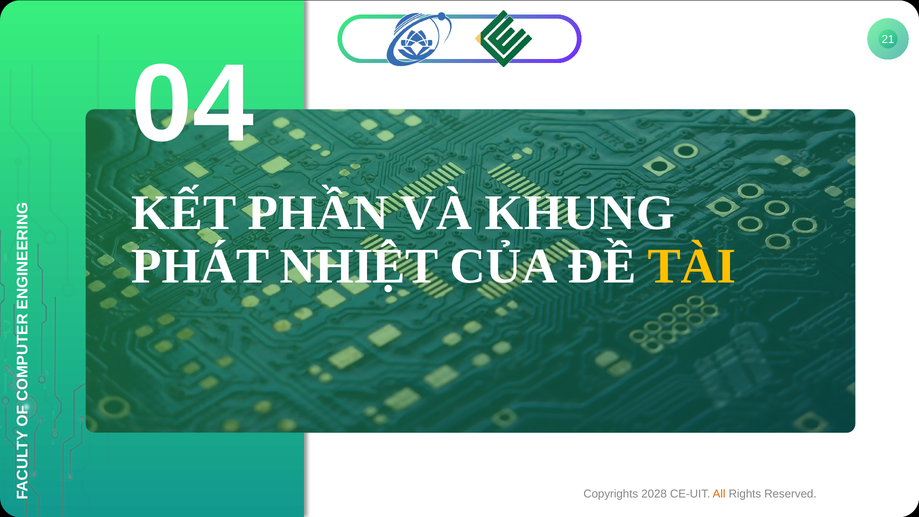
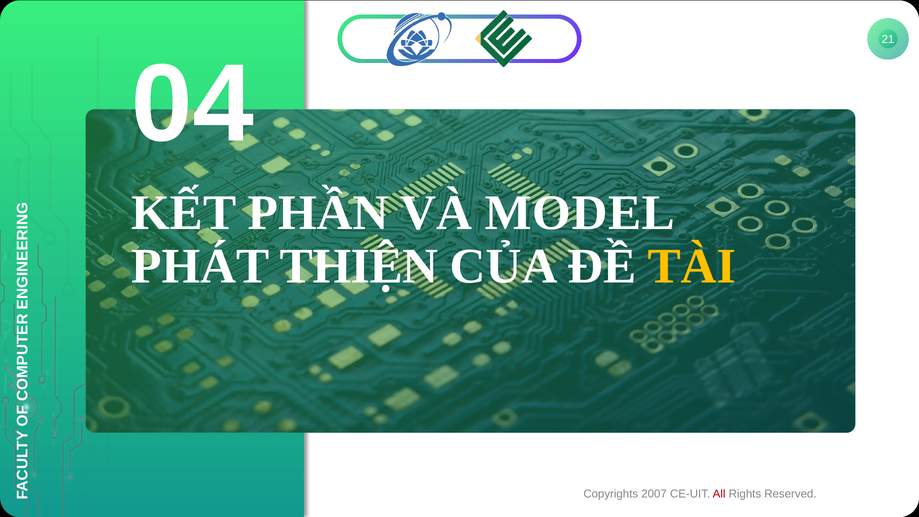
KHUNG: KHUNG -> MODEL (580, 213)
NHIỆT: NHIỆT -> THIỆN (359, 266)
2028: 2028 -> 2007 (654, 494)
All colour: orange -> red (719, 494)
